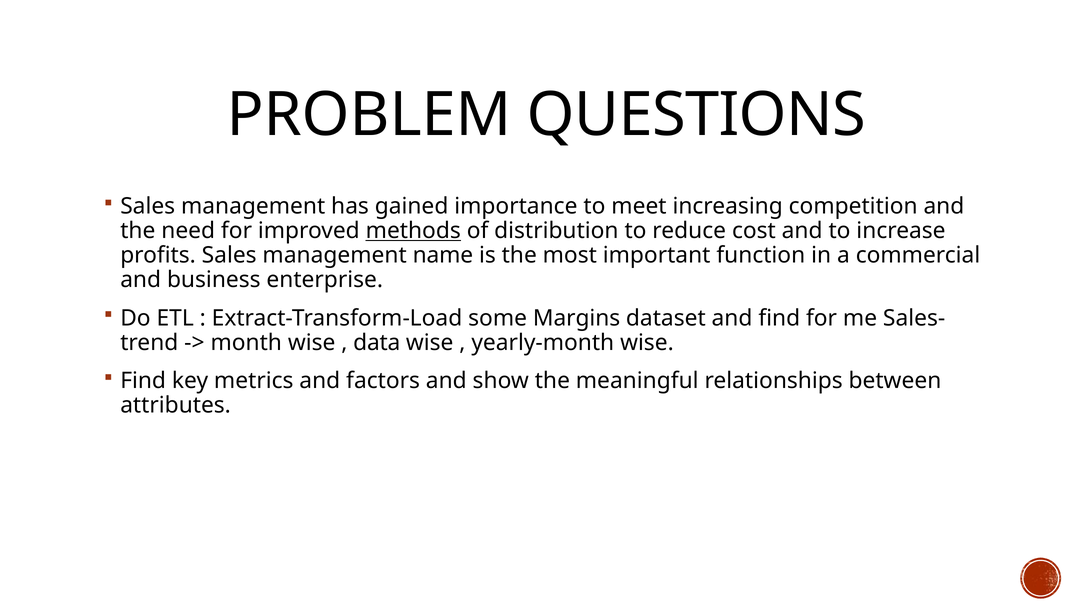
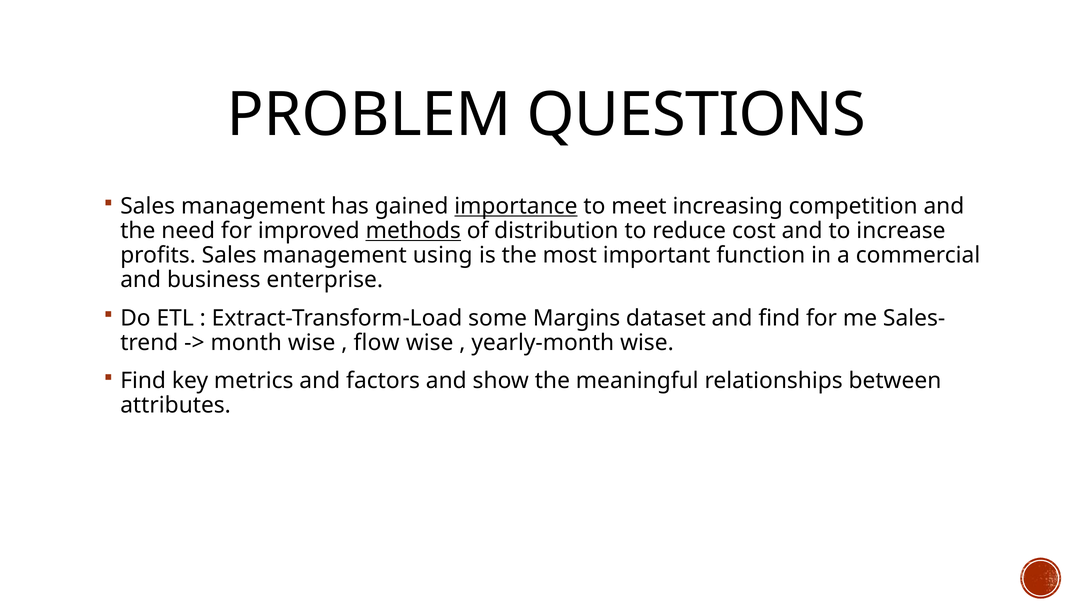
importance underline: none -> present (516, 206)
name: name -> using (443, 255)
data: data -> flow (377, 342)
